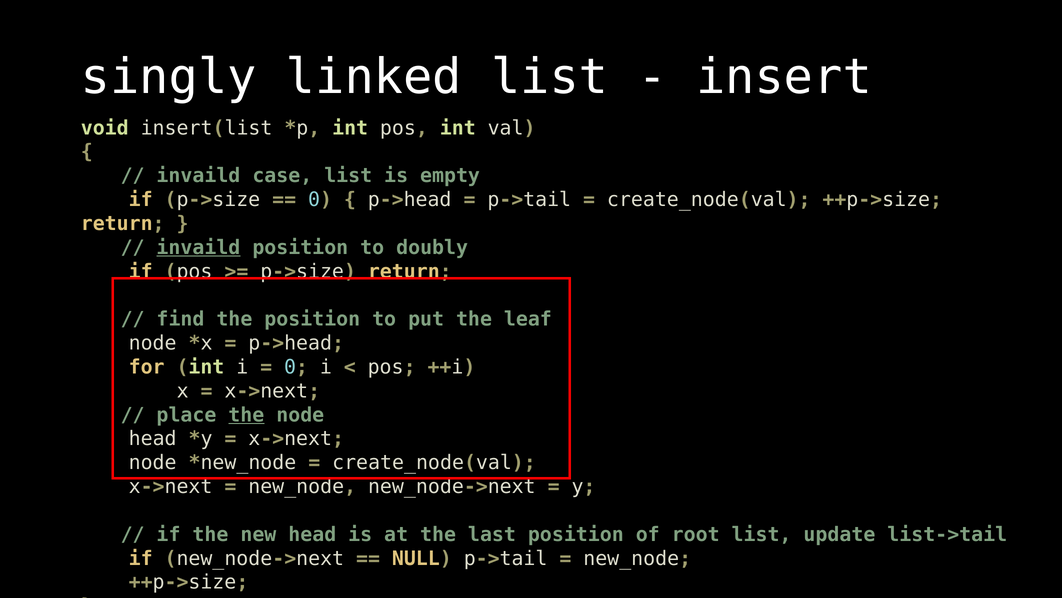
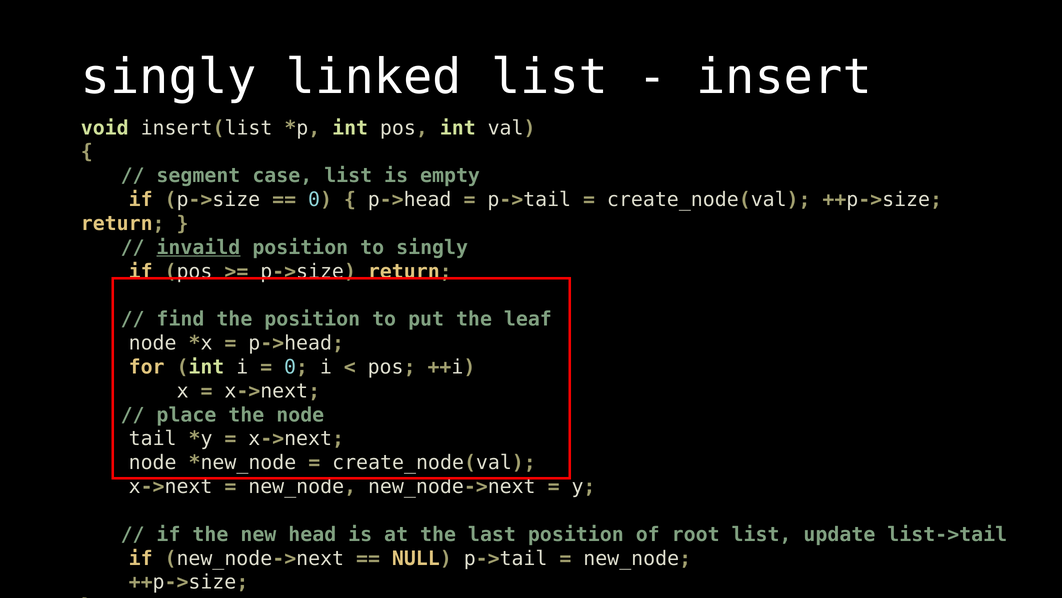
invaild: invaild -> segment (198, 176)
to doubly: doubly -> singly (432, 247)
the underline: present -> none (246, 415)
head: head -> tail (153, 438)
